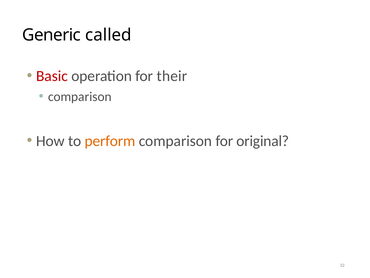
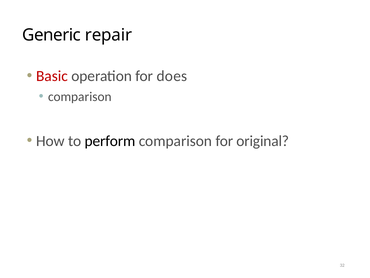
called: called -> repair (109, 35)
their: their -> does (172, 76)
perform colour: orange -> black (110, 141)
